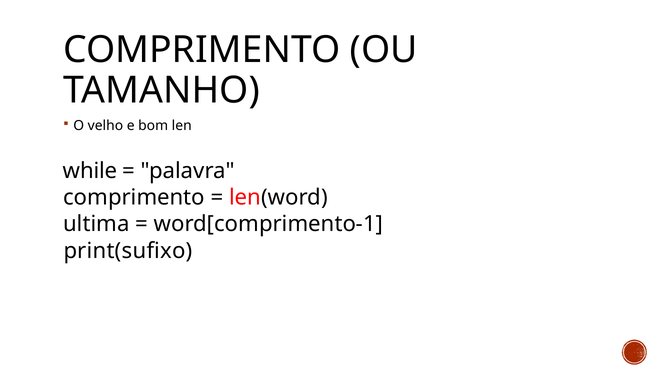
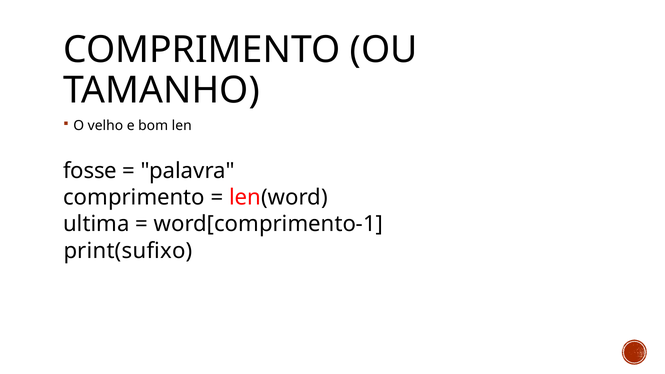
while: while -> fosse (90, 171)
